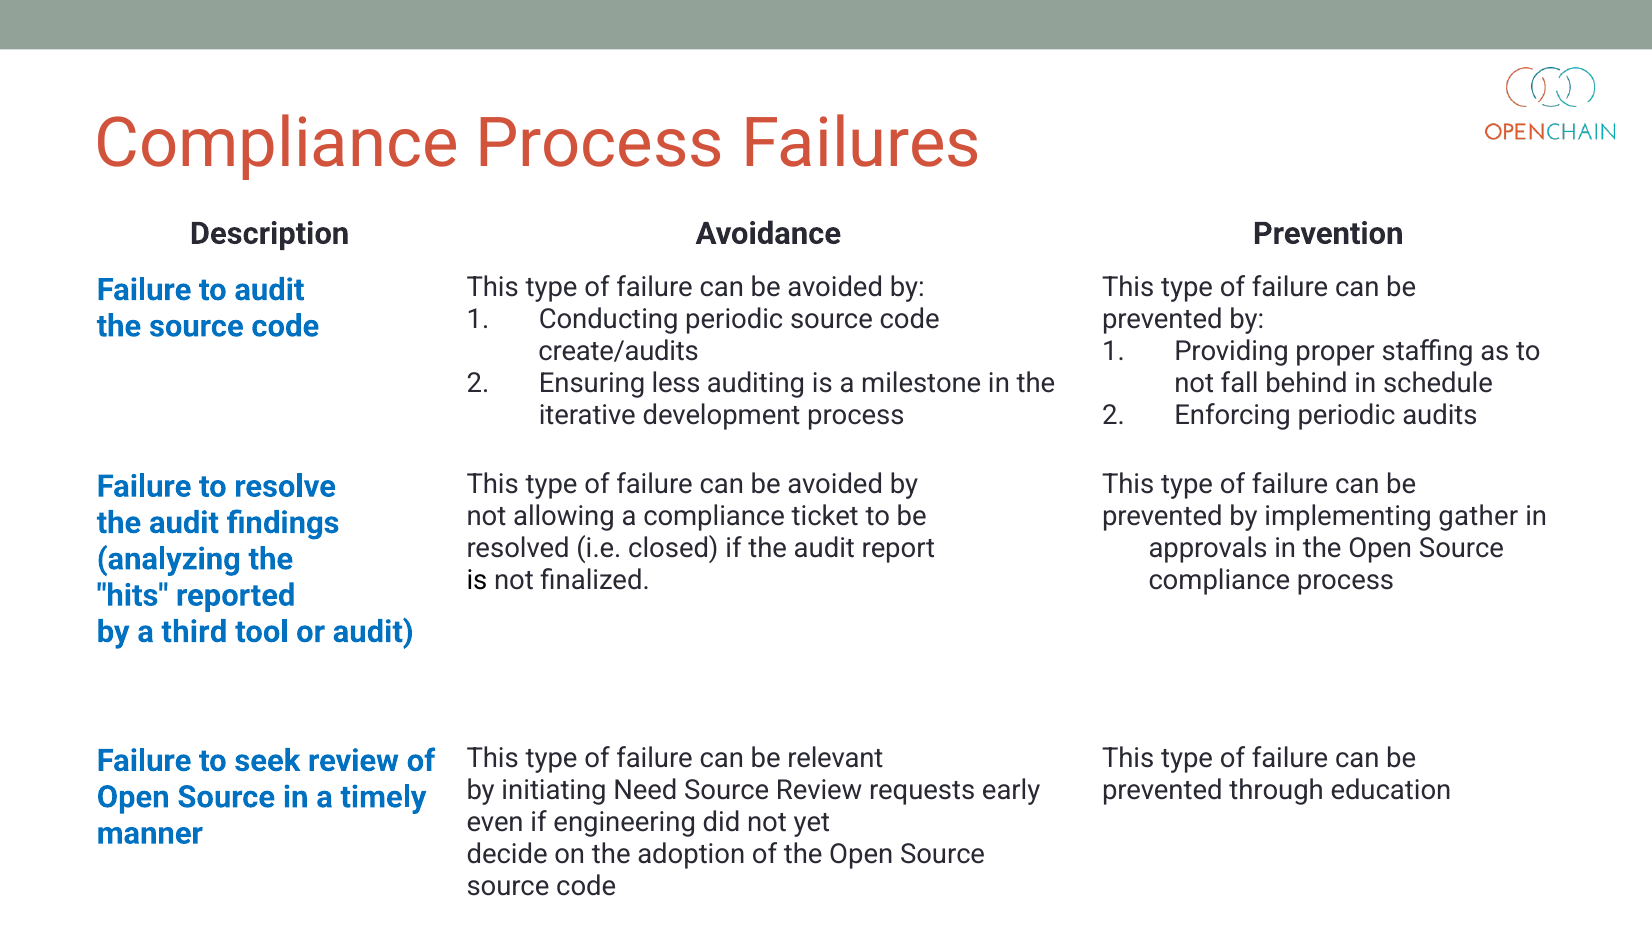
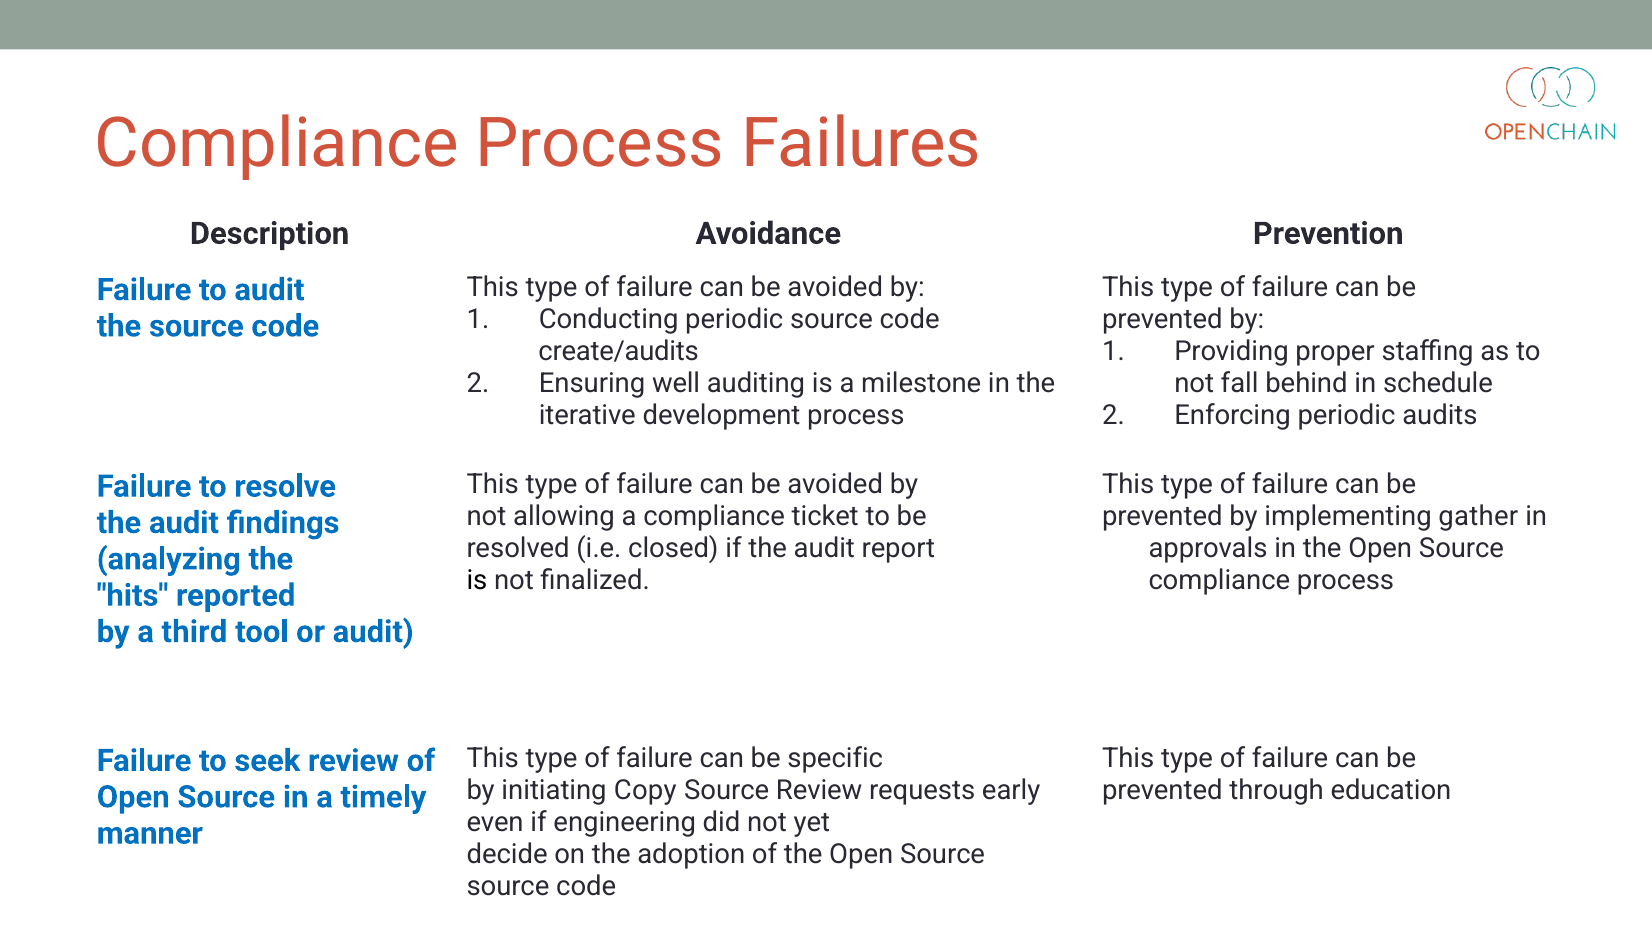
less: less -> well (676, 384)
relevant: relevant -> specific (835, 759)
Need: Need -> Copy (645, 791)
